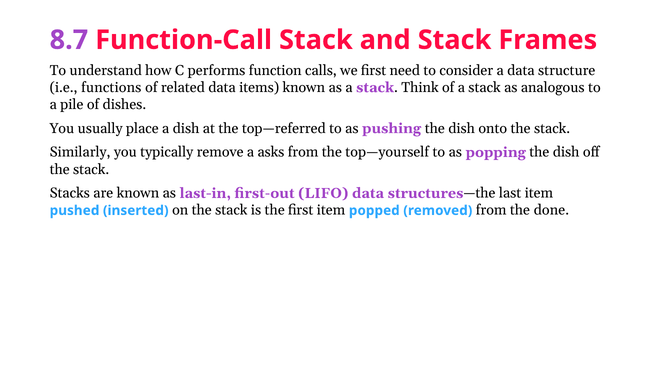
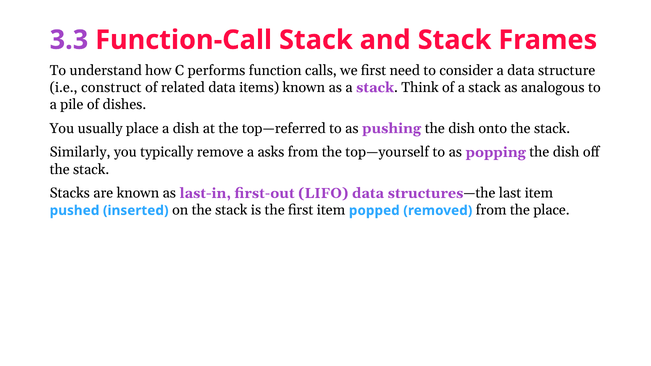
8.7: 8.7 -> 3.3 (69, 40)
functions: functions -> construct (111, 87)
the done: done -> place (552, 210)
